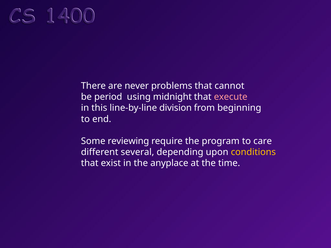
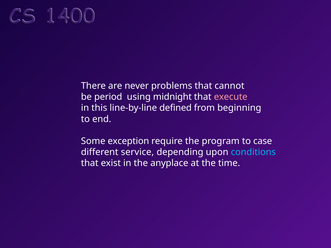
division: division -> defined (176, 108)
reviewing: reviewing -> exception (128, 141)
care: care -> case (263, 141)
several: several -> service (137, 152)
conditions colour: yellow -> light blue (253, 152)
